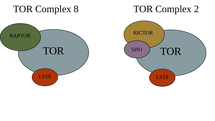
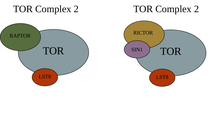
8: 8 -> 2 (76, 9)
